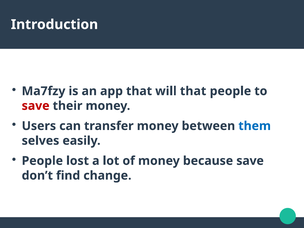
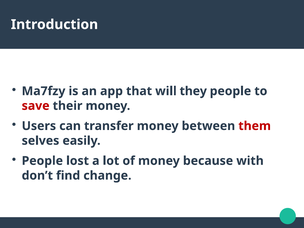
will that: that -> they (193, 91)
them colour: blue -> red (255, 126)
because save: save -> with (250, 161)
